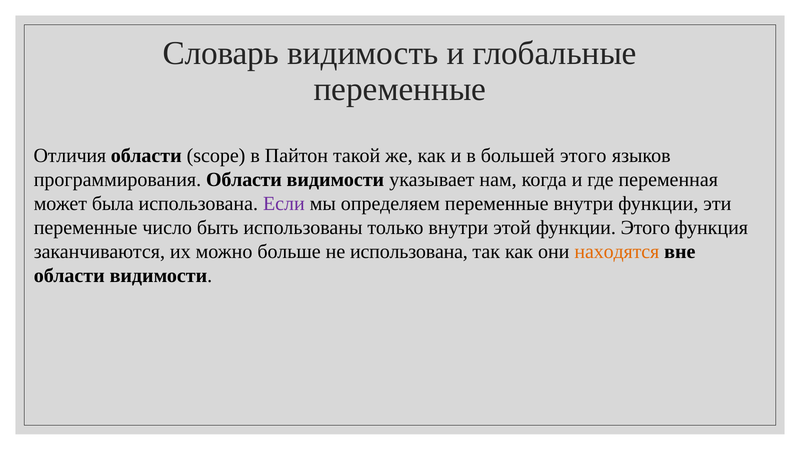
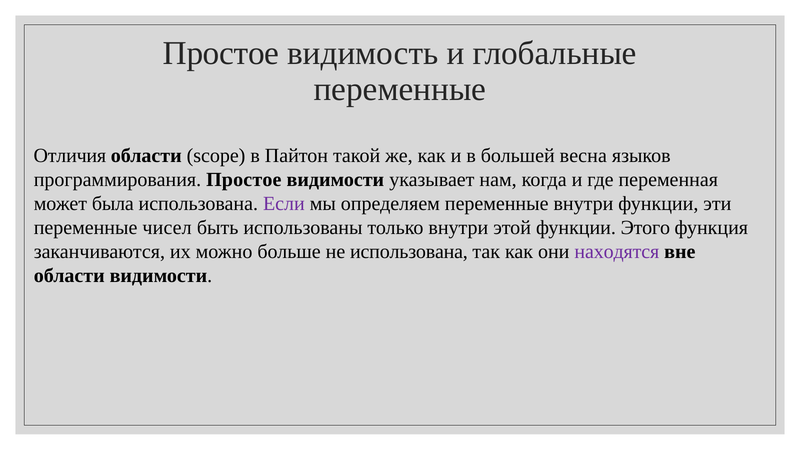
Словарь: Словарь -> Простое (221, 53)
большей этого: этого -> весна (583, 156)
программирования Области: Области -> Простое (244, 180)
число: число -> чисел (167, 228)
находятся colour: orange -> purple (617, 252)
